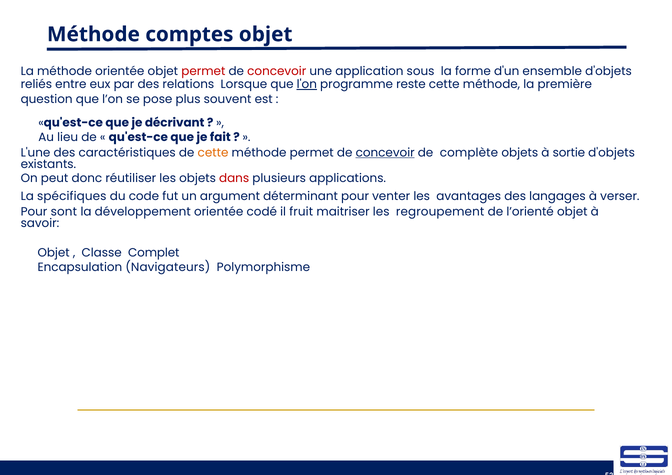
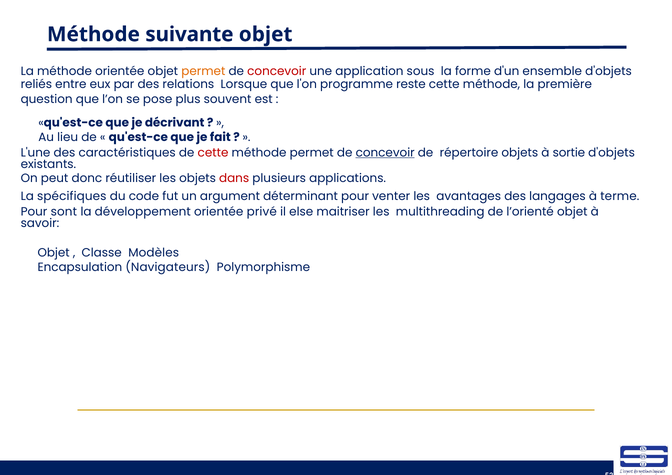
comptes: comptes -> suivante (189, 34)
permet colour: red -> orange (203, 71)
l'on underline: present -> none (307, 84)
cette colour: orange -> red (213, 153)
complète: complète -> répertoire (469, 153)
verser: verser -> terme (620, 196)
codé: codé -> privé (262, 212)
fruit: fruit -> else (301, 212)
regroupement: regroupement -> multithreading (440, 212)
Complet: Complet -> Modèles (154, 253)
